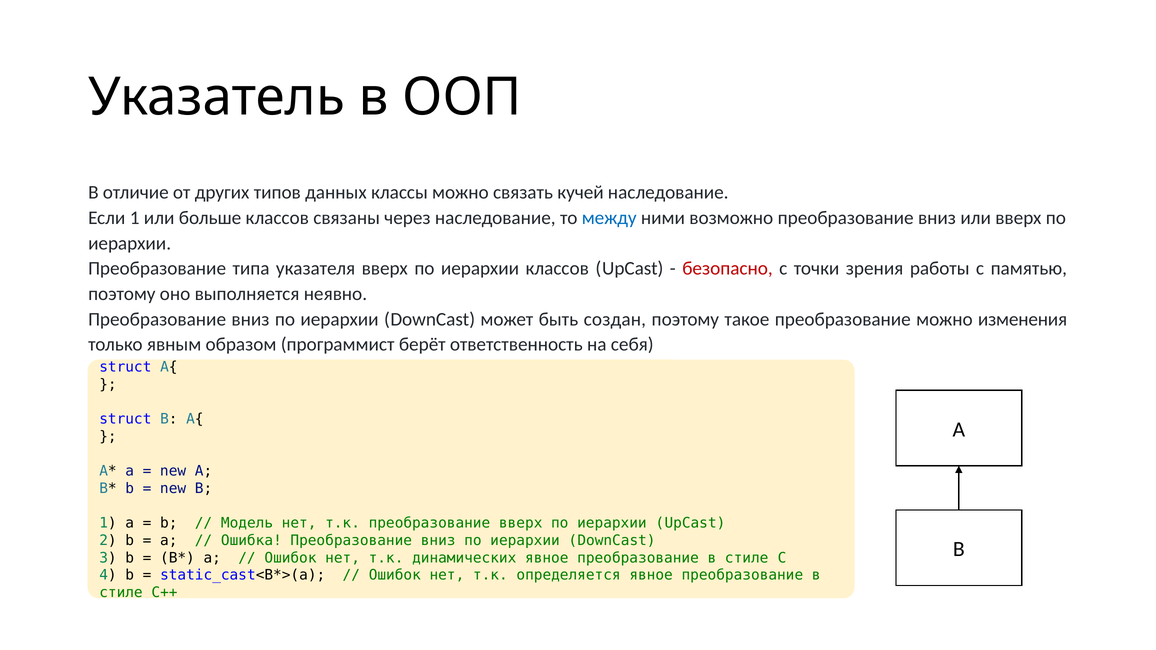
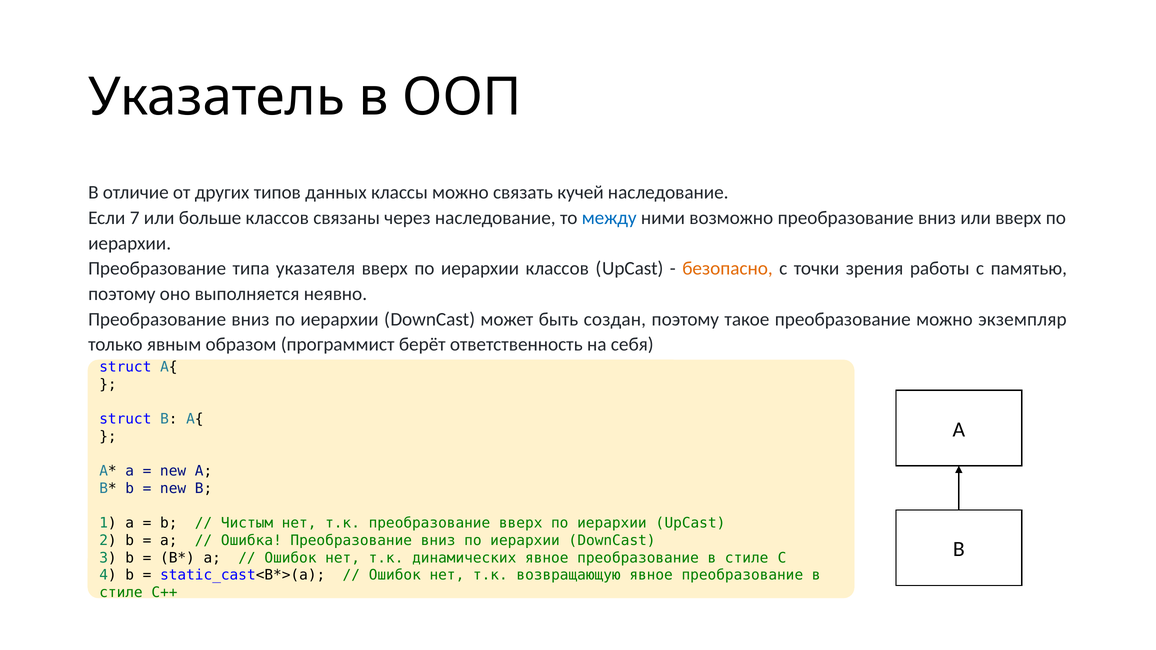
Если 1: 1 -> 7 (135, 218)
безопасно colour: red -> orange (728, 269)
изменения: изменения -> экземпляр (1022, 319)
Модель: Модель -> Чистым (247, 523)
определяется: определяется -> возвращающую (569, 575)
